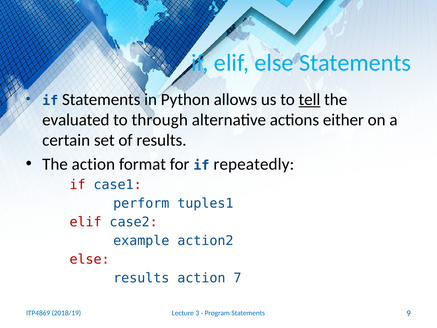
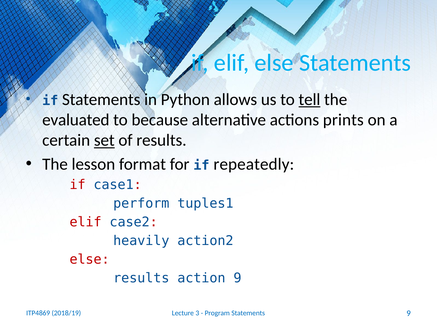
through: through -> because (160, 120)
either: either -> prints (343, 120)
set underline: none -> present (104, 140)
The action: action -> lesson (93, 164)
example: example -> heavily (141, 241)
action 7: 7 -> 9 (237, 278)
